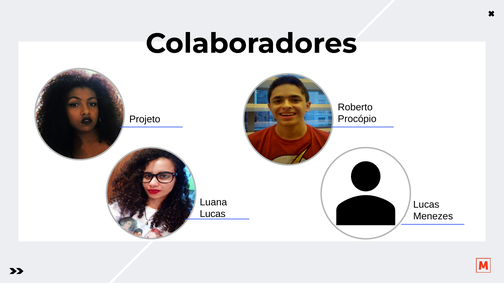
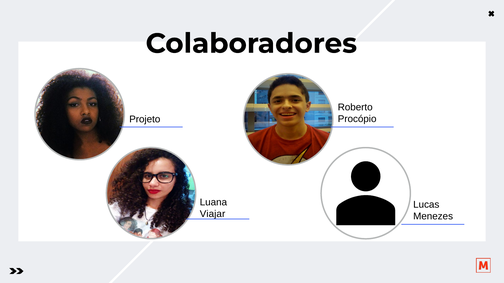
Lucas: Lucas -> Viajar (213, 214)
